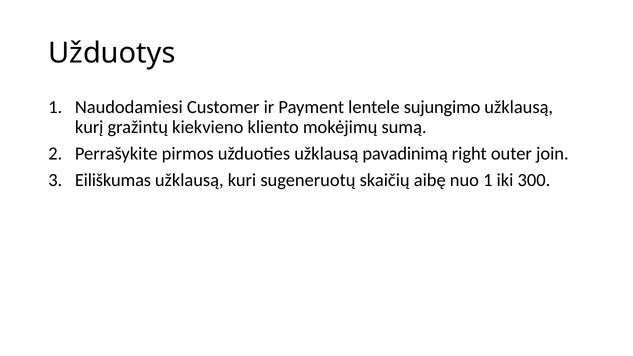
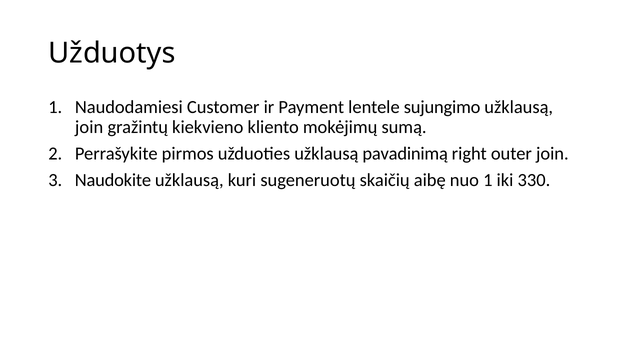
kurį: kurį -> join (89, 127)
Eiliškumas: Eiliškumas -> Naudokite (113, 180)
300: 300 -> 330 (534, 180)
